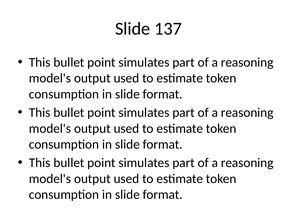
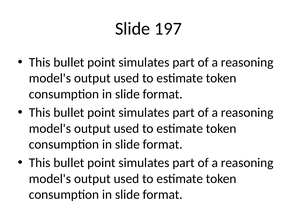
137: 137 -> 197 (168, 29)
